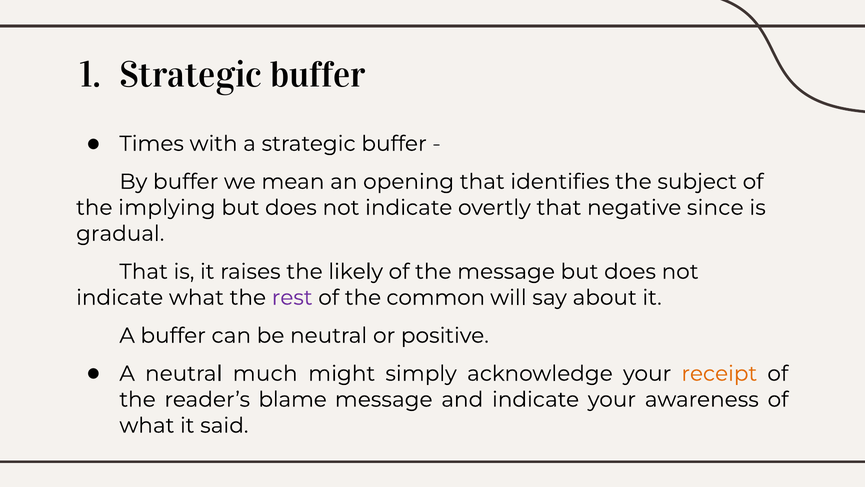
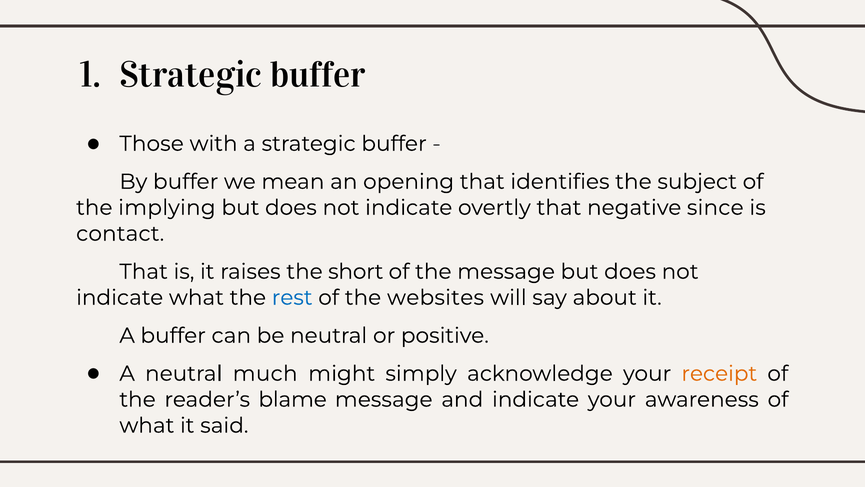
Times: Times -> Those (152, 144)
gradual: gradual -> contact (120, 233)
likely: likely -> short (356, 271)
rest colour: purple -> blue (292, 297)
common: common -> websites (436, 297)
